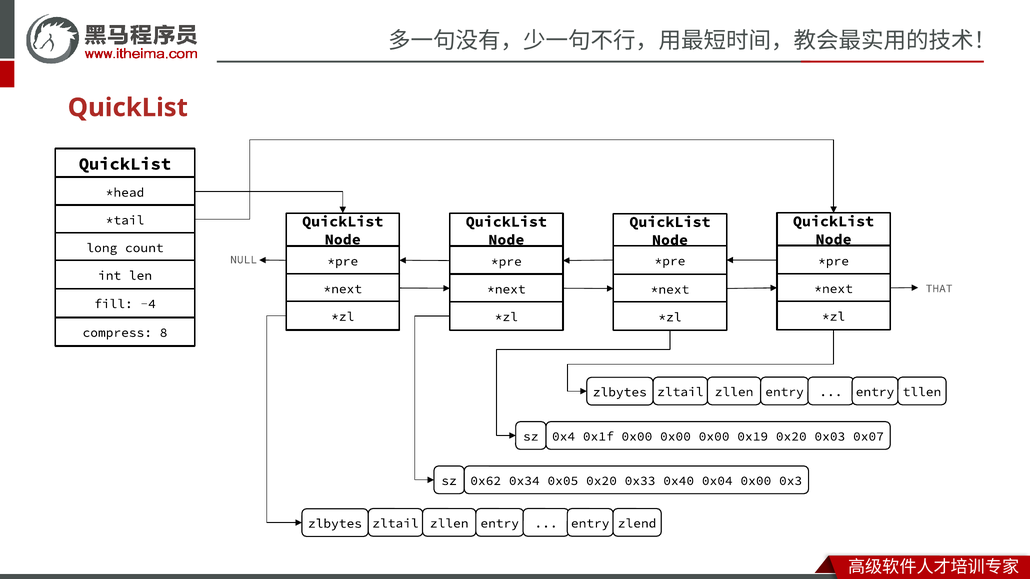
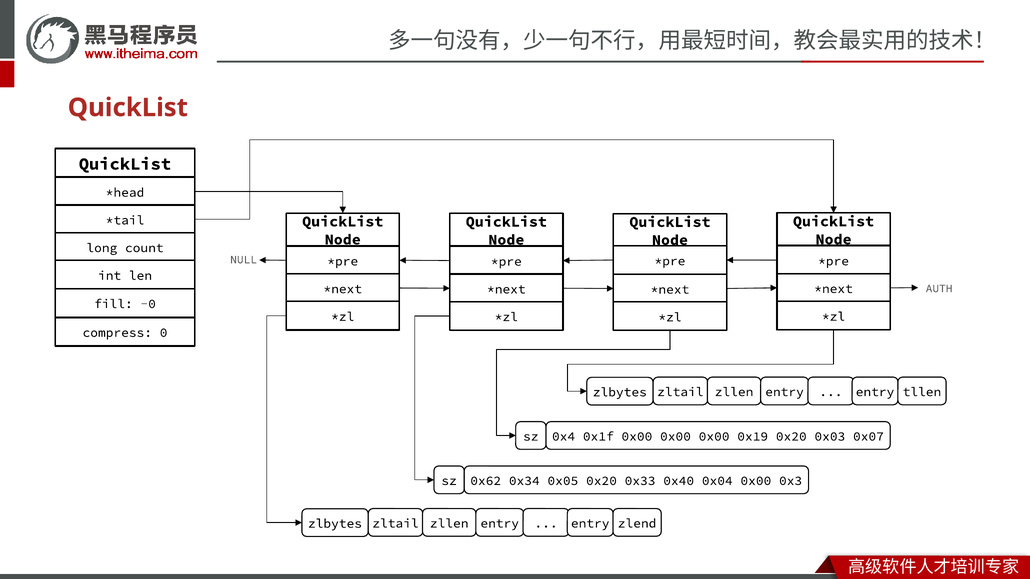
THAT: THAT -> AUTH (939, 289)
-4: -4 -> -0 (148, 304)
8: 8 -> 0 (164, 333)
